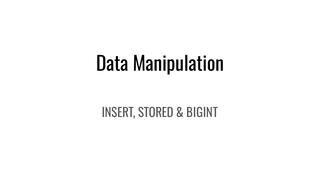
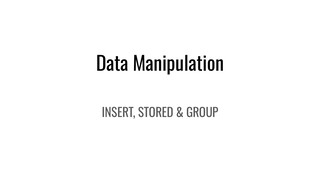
BIGINT: BIGINT -> GROUP (202, 113)
